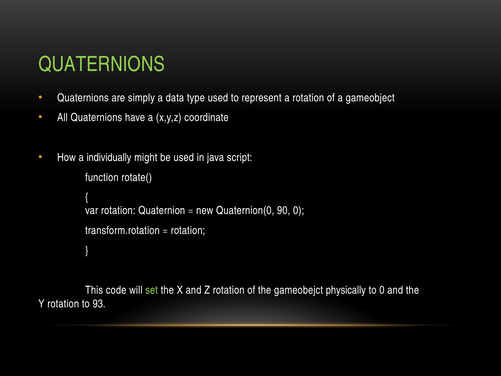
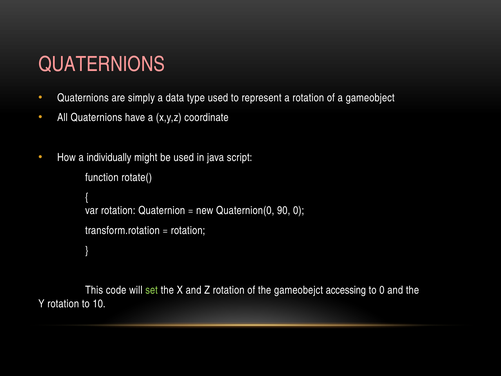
QUATERNIONS colour: light green -> pink (102, 64)
physically: physically -> accessing (346, 290)
93: 93 -> 10 (99, 303)
